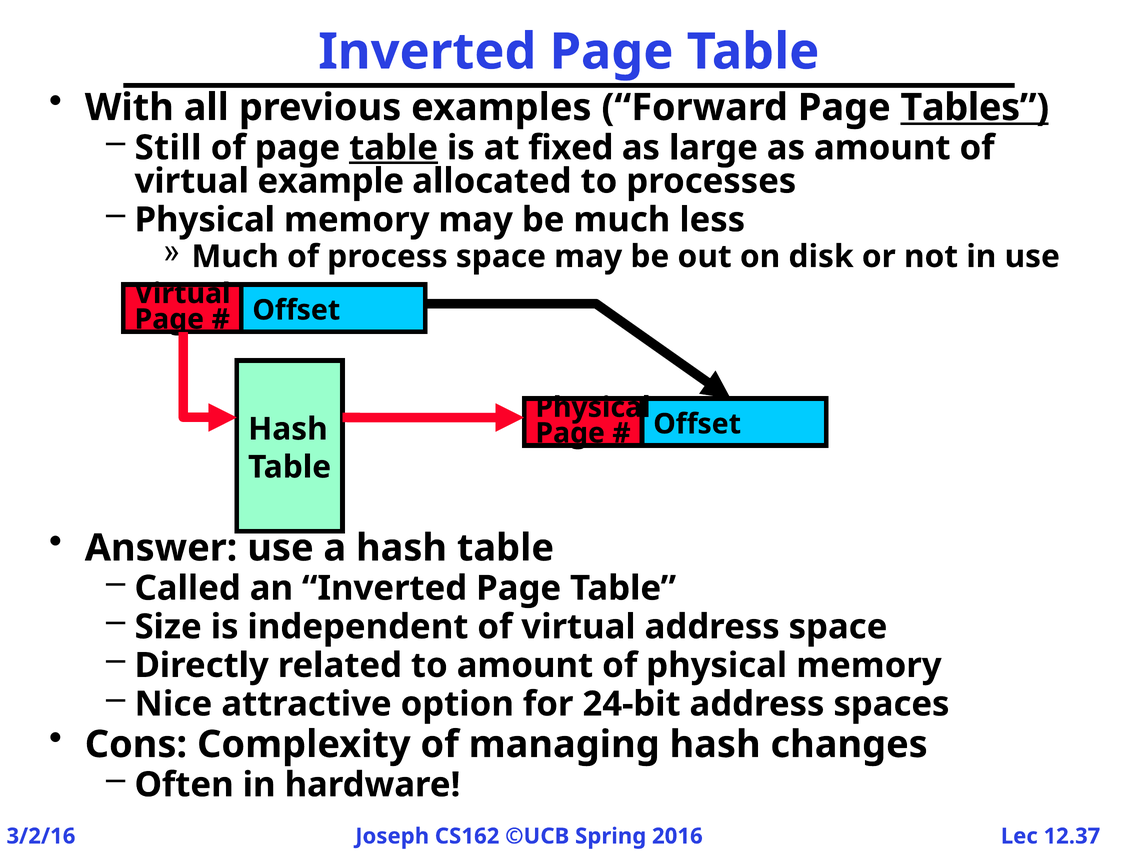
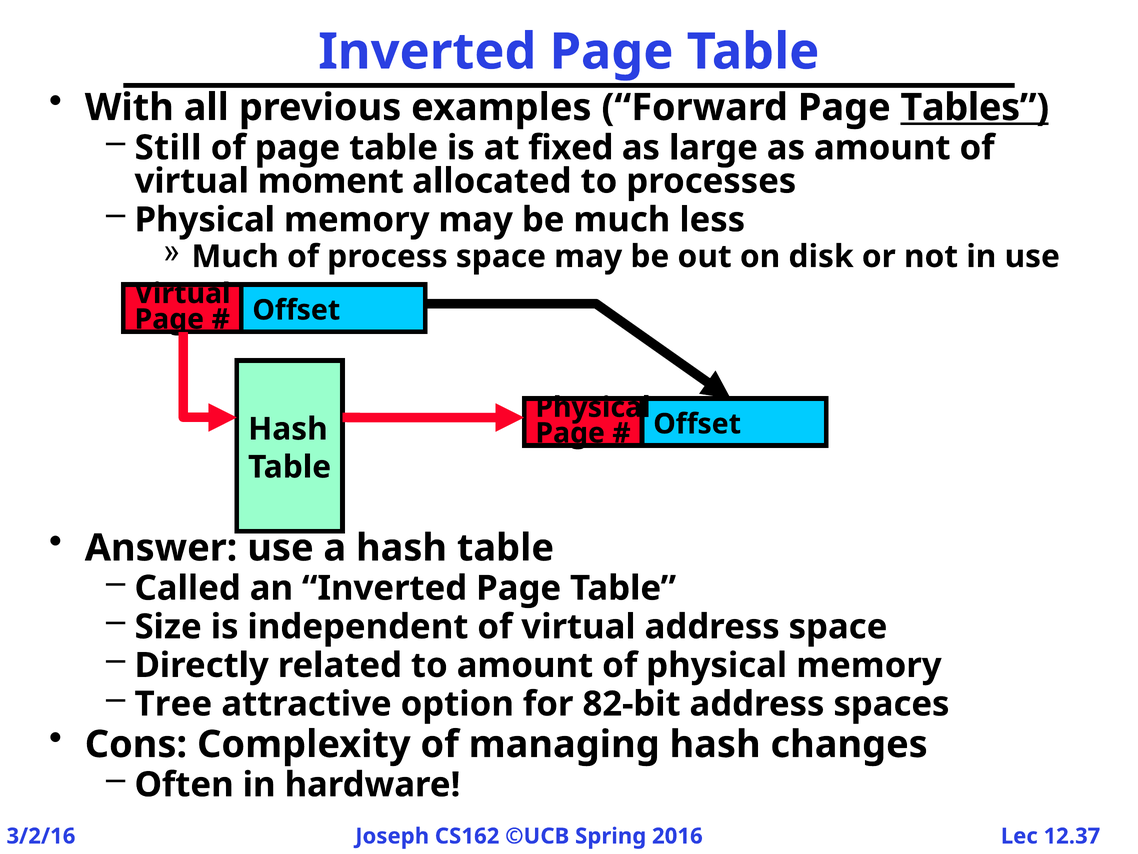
table underline: present -> none (394, 148)
example: example -> moment (331, 181)
Nice: Nice -> Tree (173, 704)
24-bit: 24-bit -> 82-bit (632, 704)
